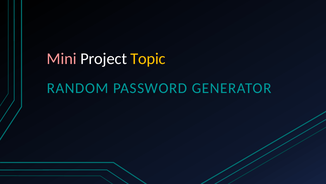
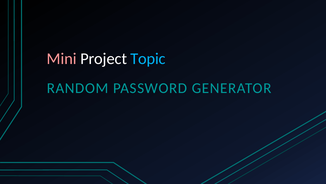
Topic colour: yellow -> light blue (148, 59)
